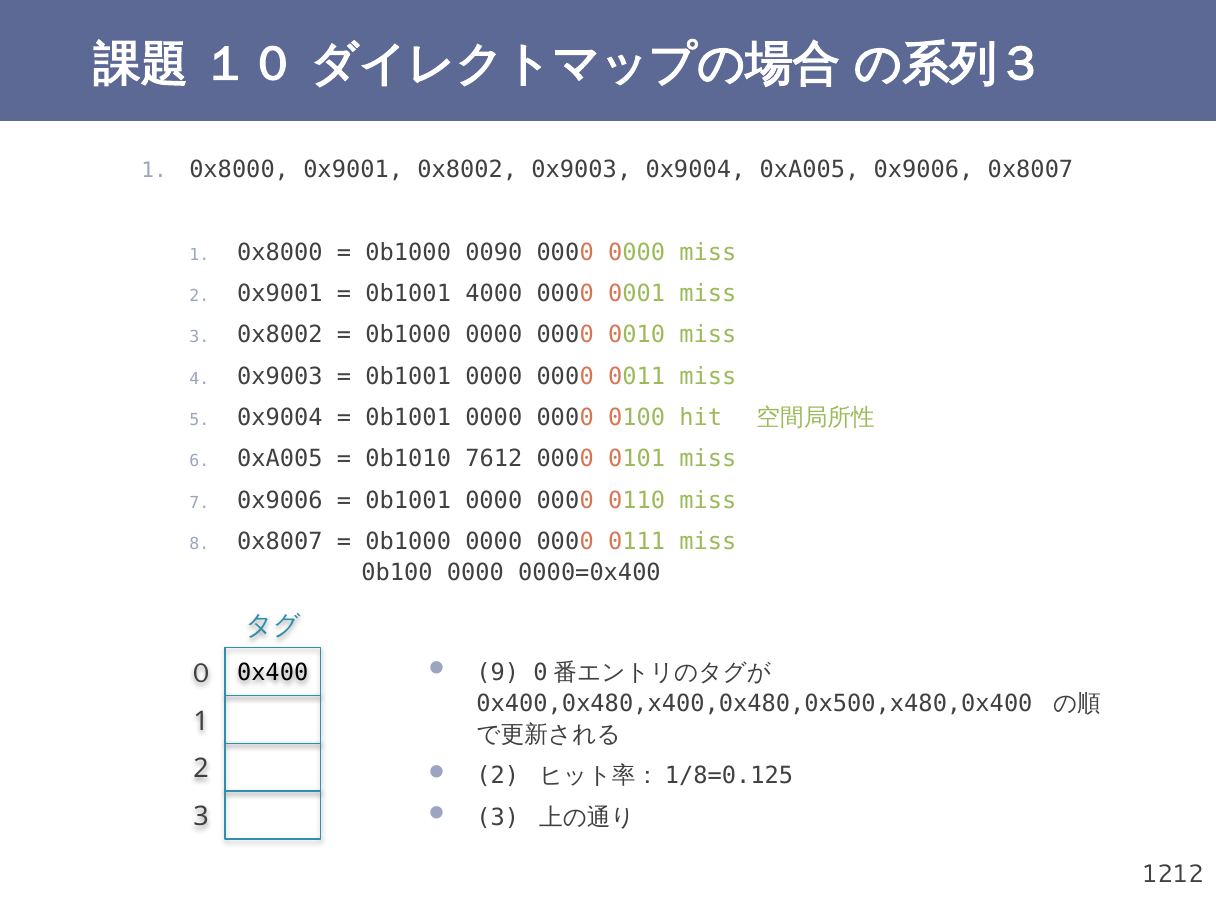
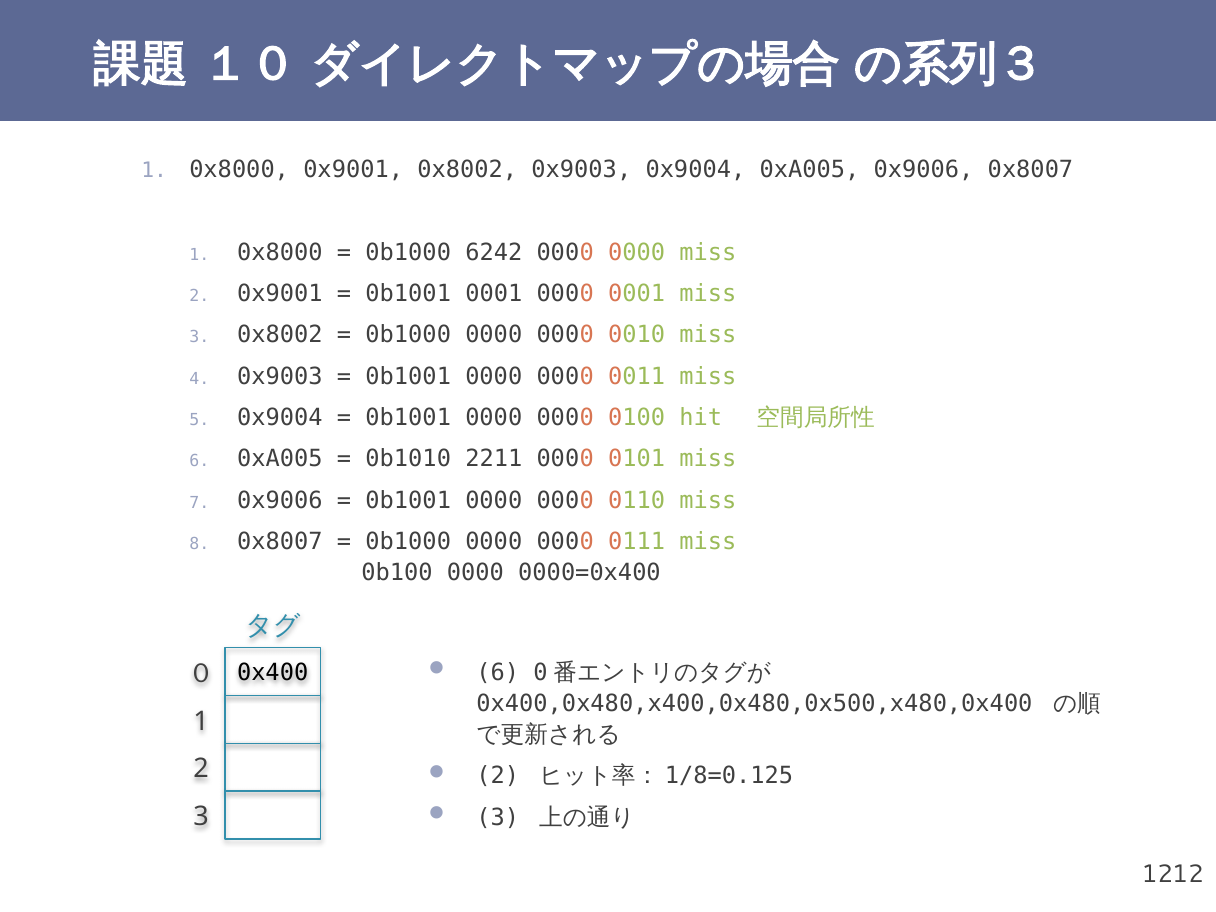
0090: 0090 -> 6242 (494, 252)
0b1001 4000: 4000 -> 0001 (494, 294)
7612: 7612 -> 2211 (494, 459)
9: 9 -> 6 (498, 672)
